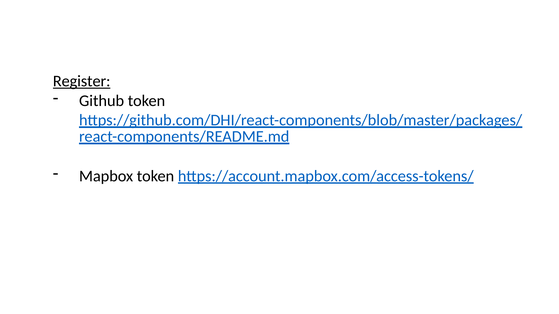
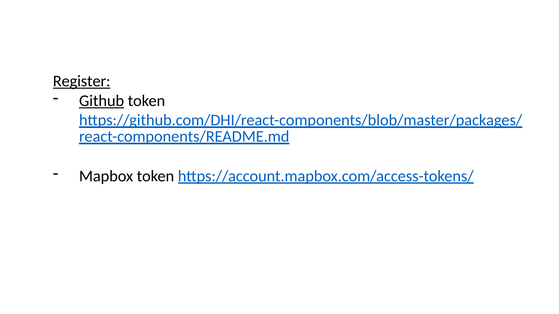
Github underline: none -> present (102, 101)
